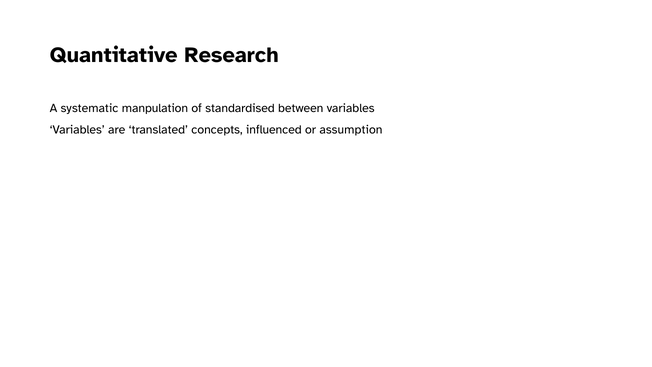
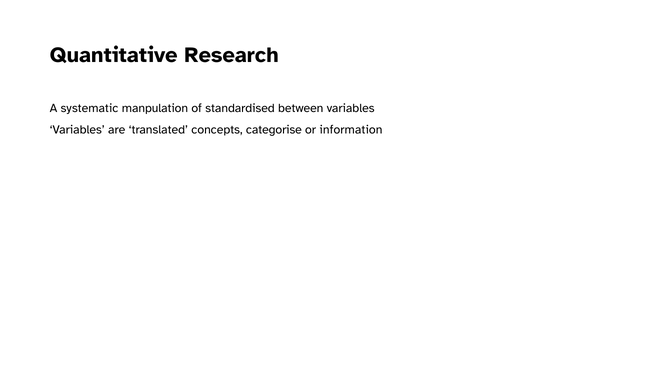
influenced: influenced -> categorise (274, 130)
assumption: assumption -> information (351, 130)
